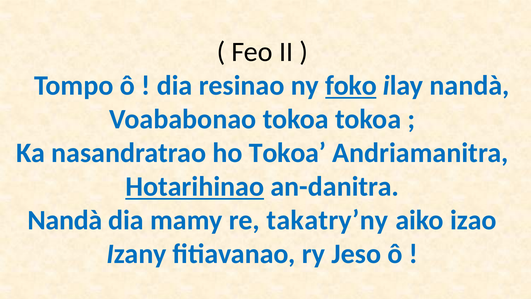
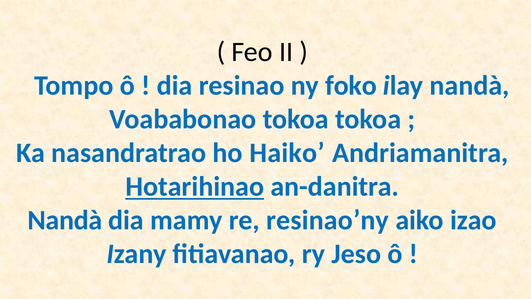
foko underline: present -> none (351, 86)
ho Tokoa: Tokoa -> Haiko (287, 153)
takatry’ny: takatry’ny -> resinao’ny (327, 220)
